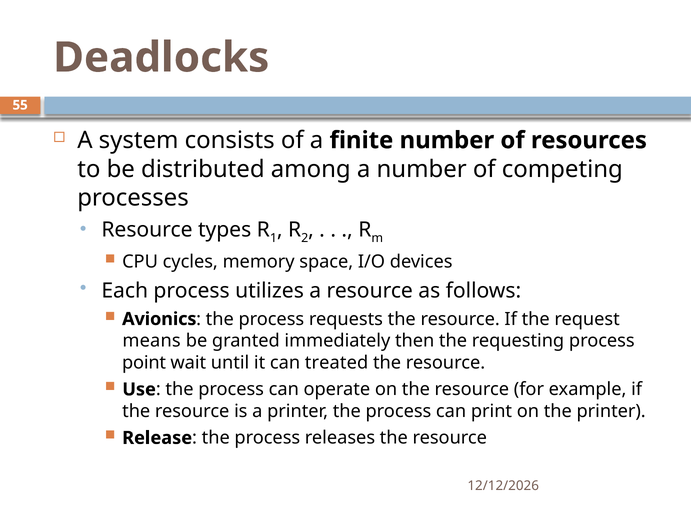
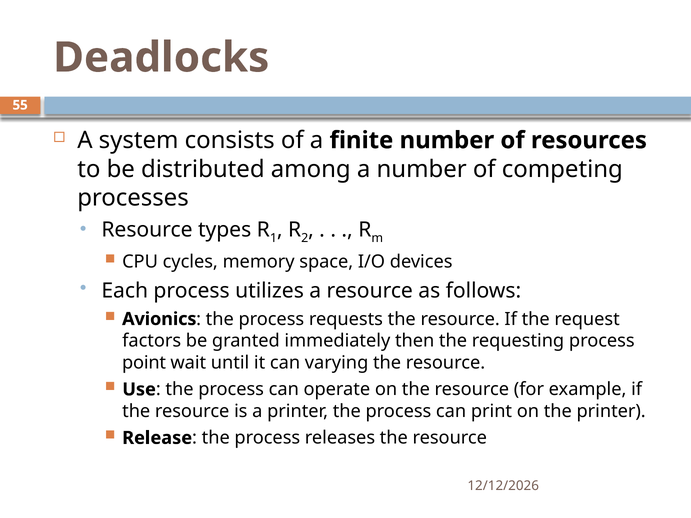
means: means -> factors (152, 341)
treated: treated -> varying (337, 363)
